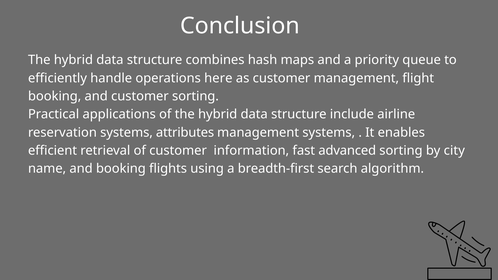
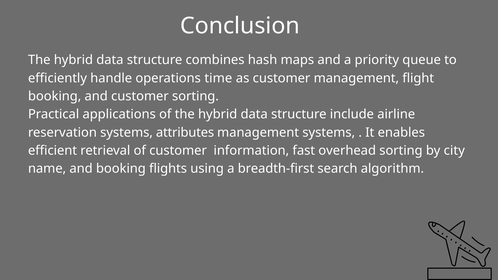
here: here -> time (218, 78)
advanced: advanced -> overhead (347, 151)
